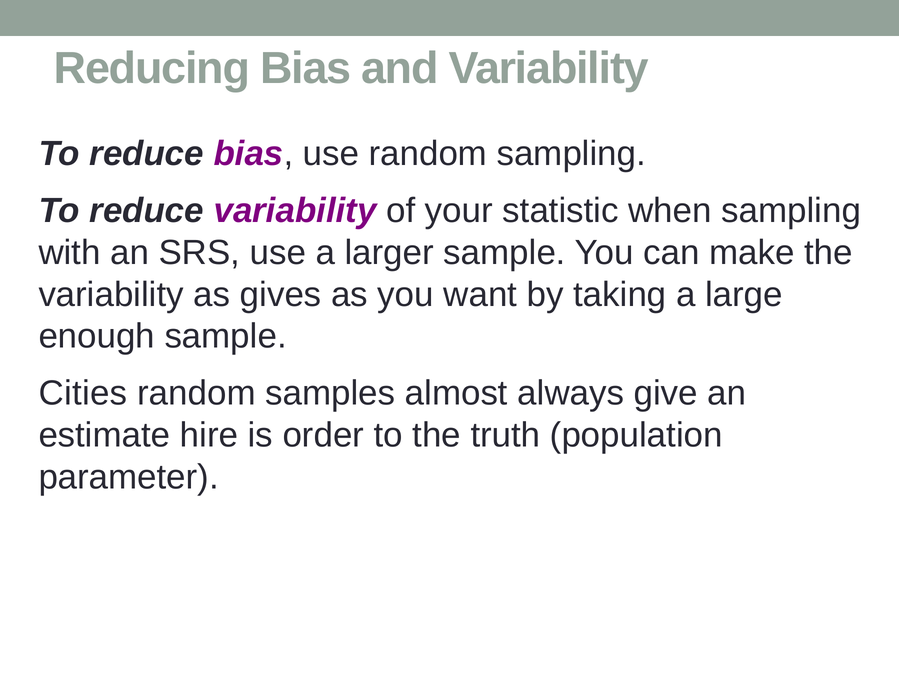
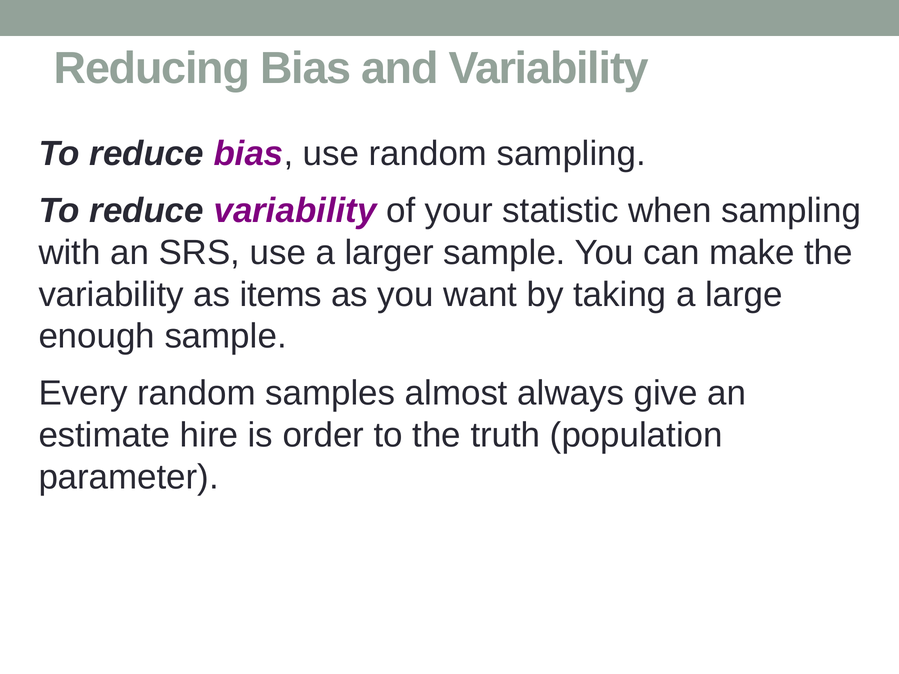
gives: gives -> items (281, 295)
Cities: Cities -> Every (83, 394)
